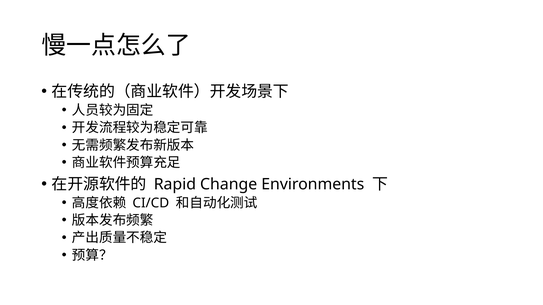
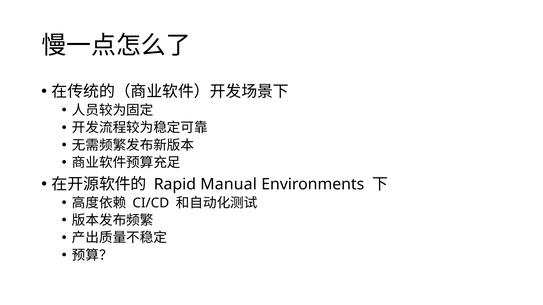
Change: Change -> Manual (229, 184)
